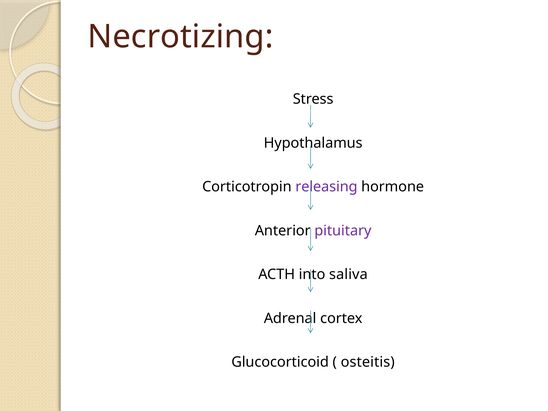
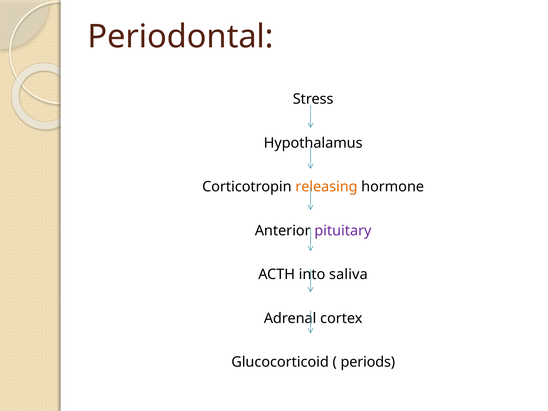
Necrotizing: Necrotizing -> Periodontal (181, 37)
releasing colour: purple -> orange (326, 187)
osteitis: osteitis -> periods (368, 362)
